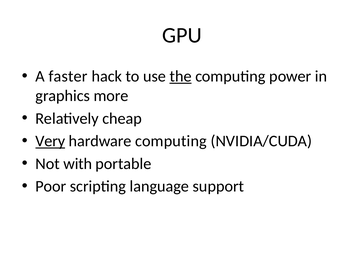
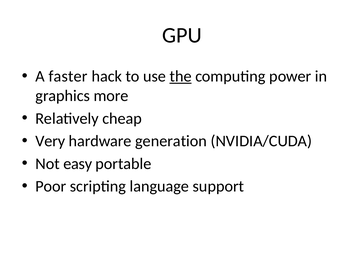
Very underline: present -> none (50, 141)
hardware computing: computing -> generation (171, 141)
with: with -> easy (78, 164)
